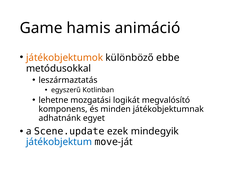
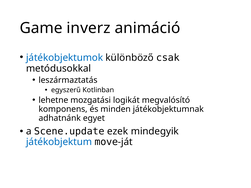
hamis: hamis -> inverz (89, 28)
játékobjektumok colour: orange -> blue (65, 58)
ebbe: ebbe -> csak (168, 58)
